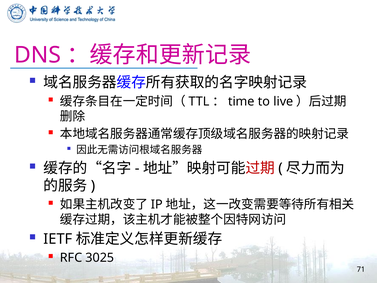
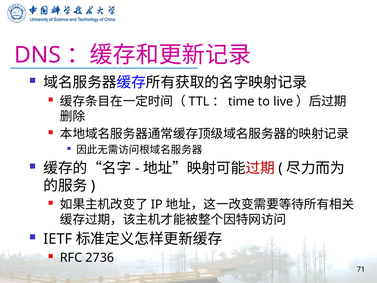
3025: 3025 -> 2736 (100, 258)
